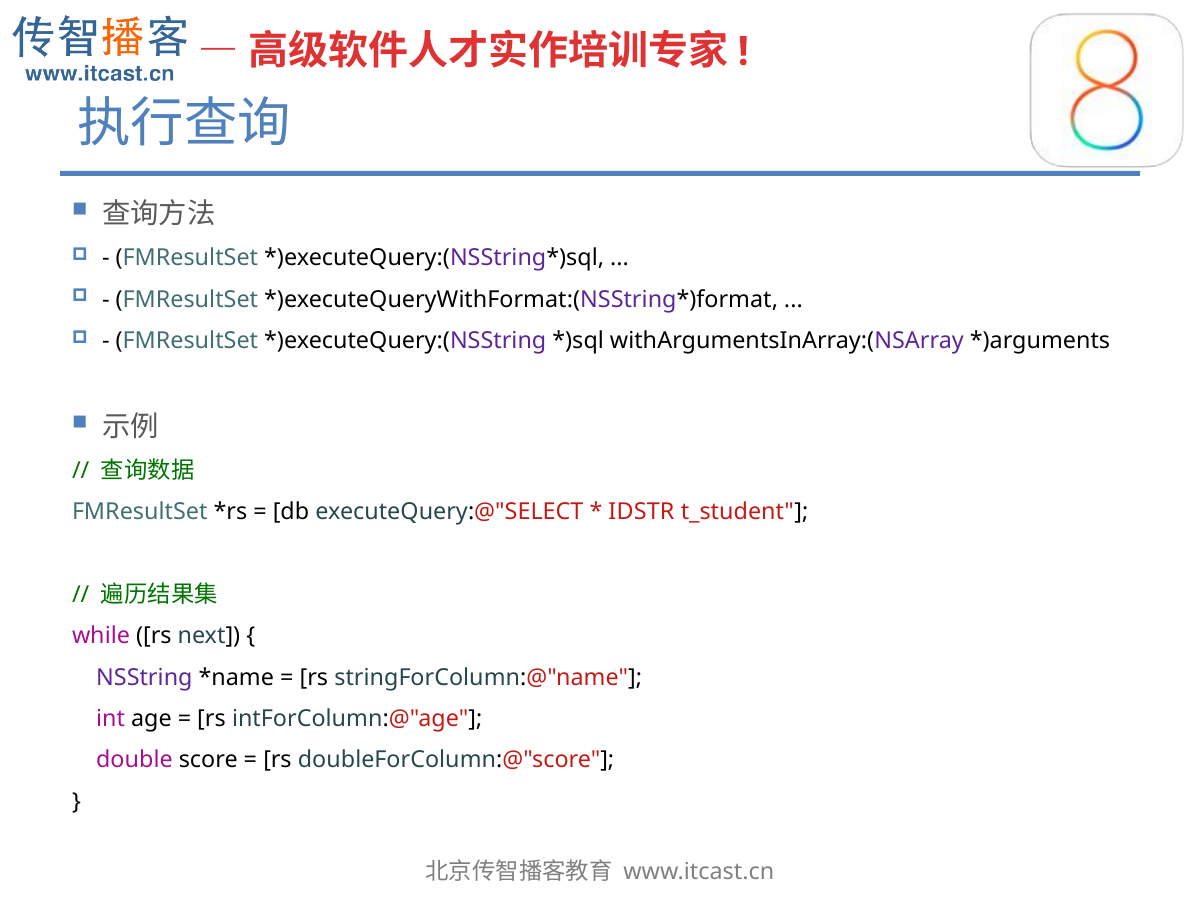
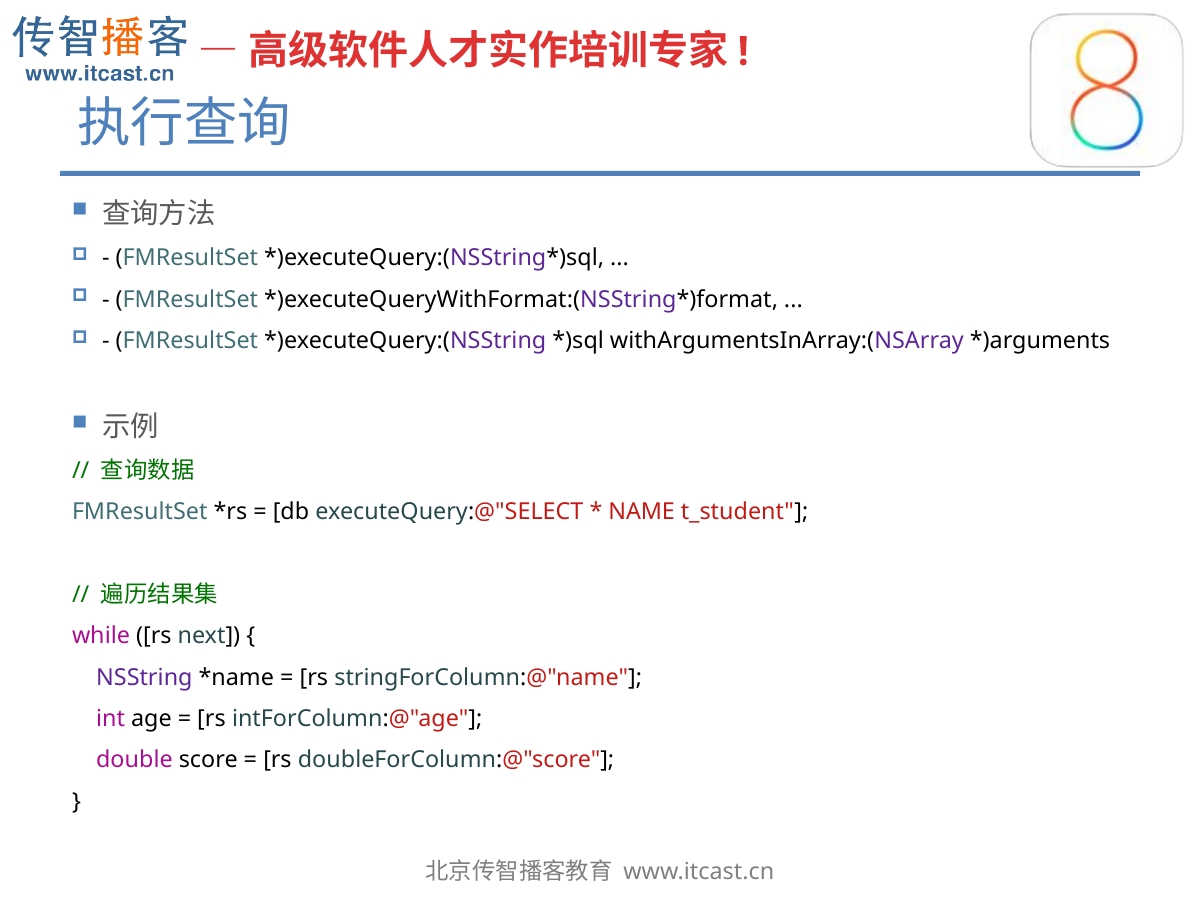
IDSTR: IDSTR -> NAME (642, 512)
